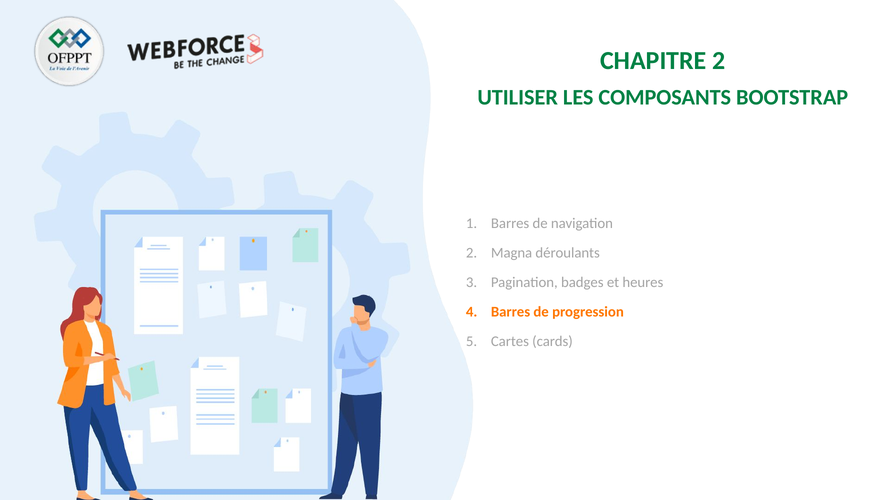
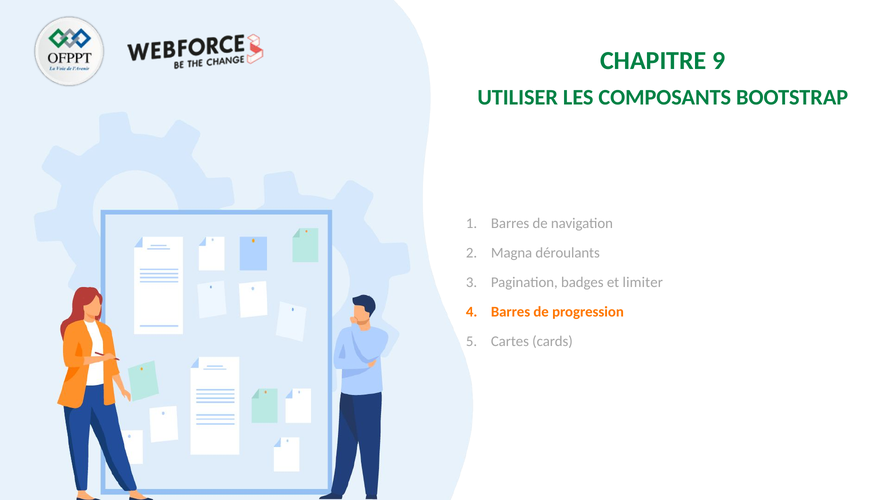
CHAPITRE 2: 2 -> 9 (719, 61)
heures: heures -> limiter (643, 282)
